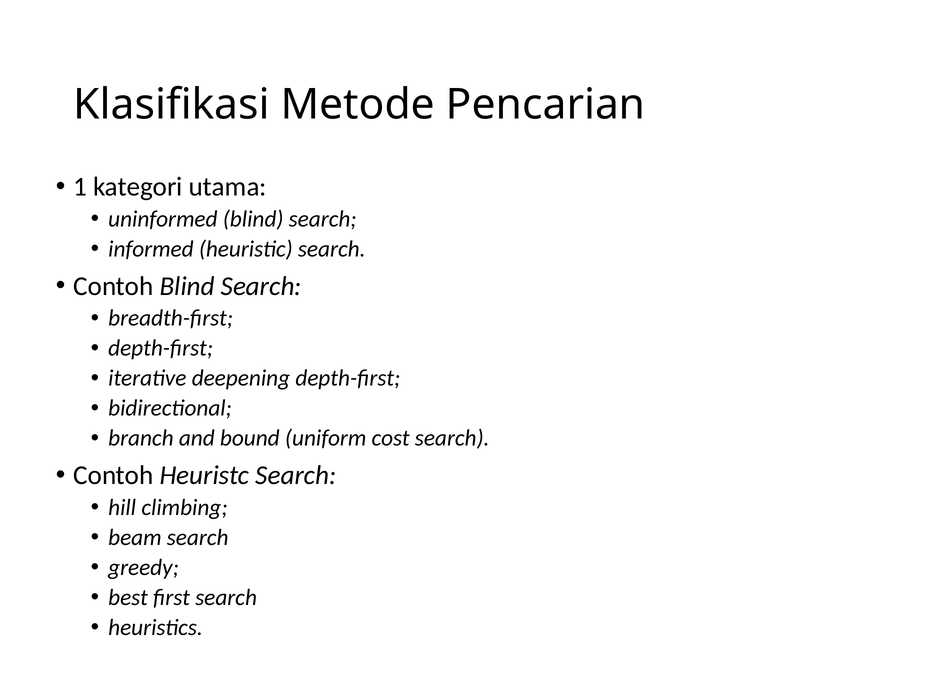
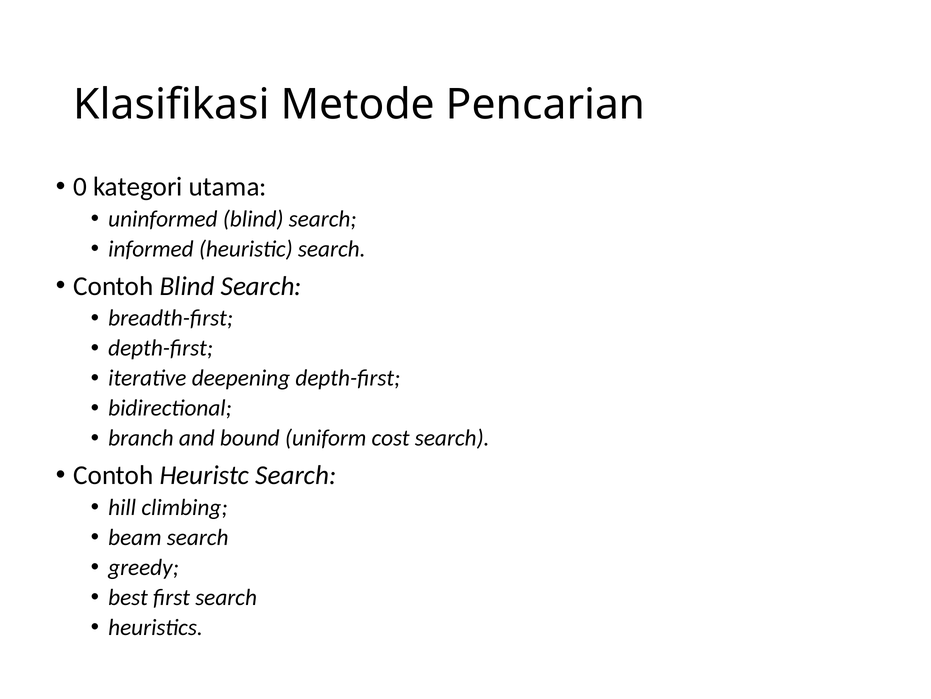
1: 1 -> 0 (80, 187)
